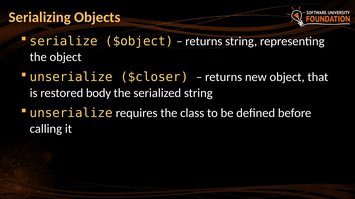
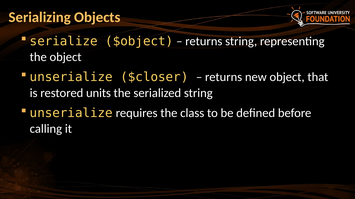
body: body -> units (99, 93)
